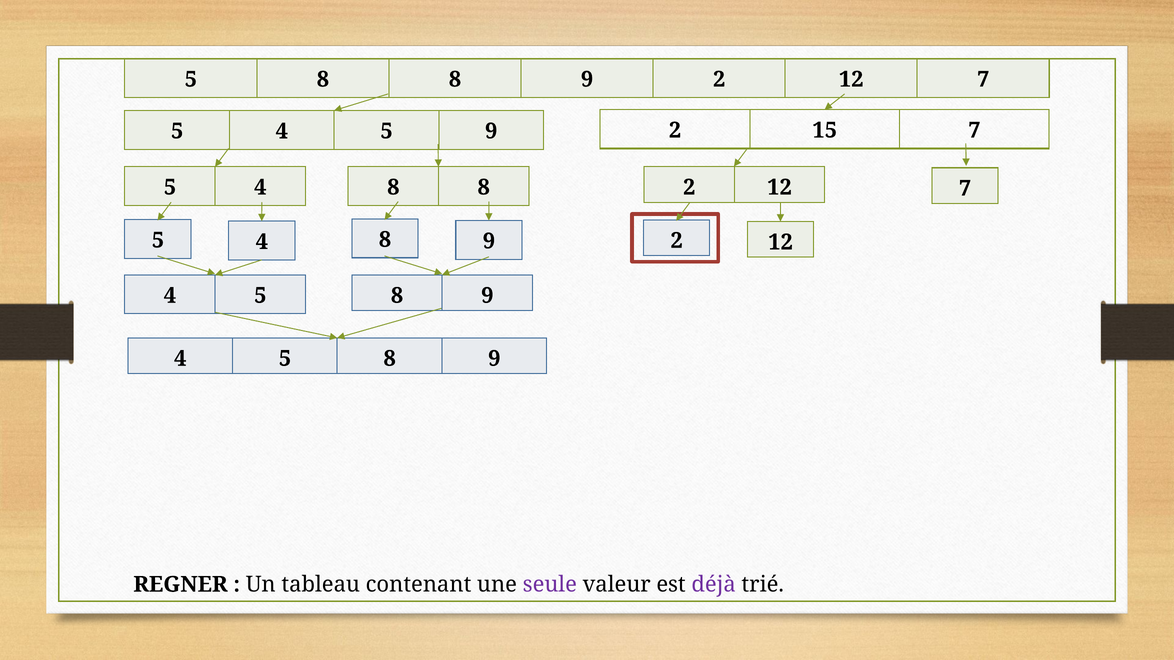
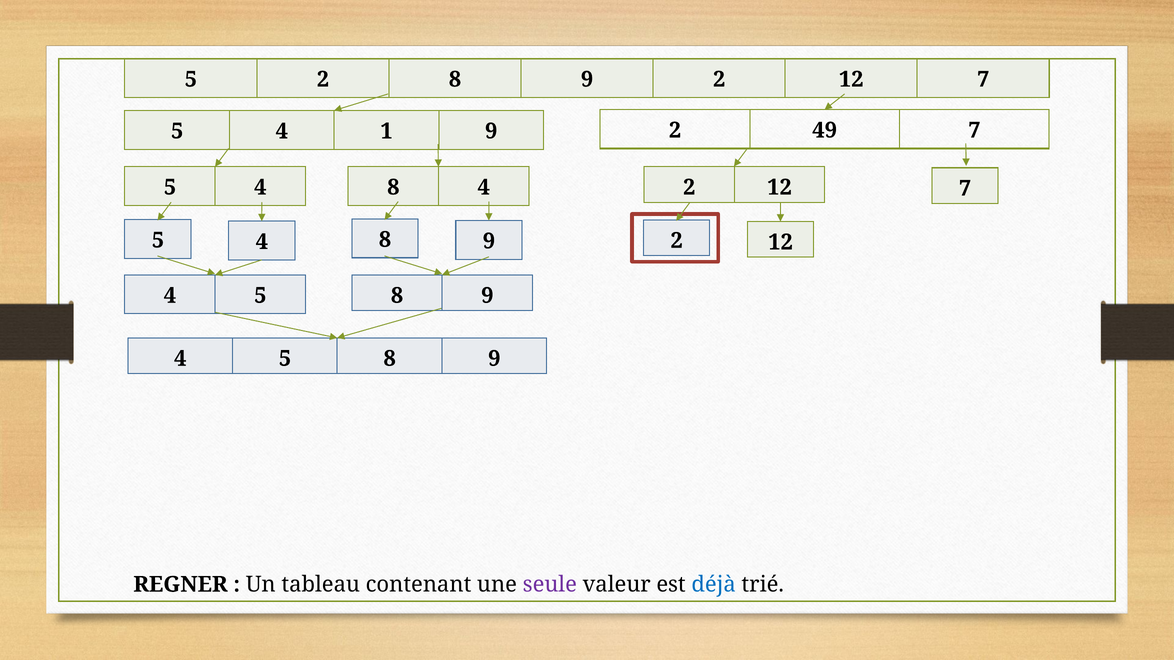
8: 8 -> 2 (323, 79)
5 4 5: 5 -> 1 (386, 131)
15: 15 -> 49 (825, 130)
4 8 8: 8 -> 4 (484, 187)
déjà colour: purple -> blue (714, 585)
